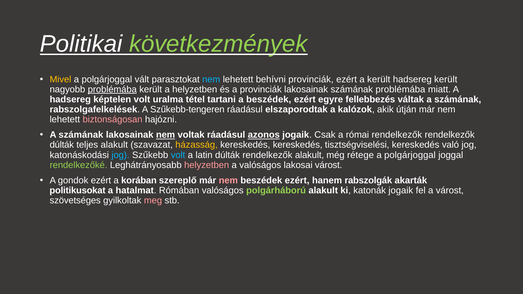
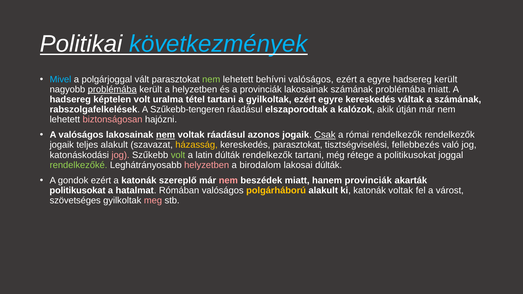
következmények colour: light green -> light blue (218, 44)
Mivel colour: yellow -> light blue (60, 79)
nem colour: light blue -> light green (211, 79)
behívni provinciák: provinciák -> valóságos (311, 79)
a került: került -> egyre (379, 79)
a beszédek: beszédek -> gyilkoltak (269, 99)
egyre fellebbezés: fellebbezés -> kereskedés (370, 99)
számának: számának -> valóságos (81, 135)
azonos underline: present -> none (264, 135)
Csak underline: none -> present (325, 135)
dúlták: dúlták -> jogaik (62, 145)
kereskedés kereskedés: kereskedés -> parasztokat (298, 145)
tisztségviselési kereskedés: kereskedés -> fellebbezés (416, 145)
jog colour: light blue -> pink (121, 155)
volt colour: light blue -> light green (178, 155)
rendelkezők alakult: alakult -> tartani (309, 155)
polgárjoggal: polgárjoggal -> politikusokat (410, 155)
a valóságos: valóságos -> birodalom (260, 165)
lakosai várost: várost -> dúlták (329, 165)
a korában: korában -> katonák (139, 181)
ezért: ezért -> miatt (297, 181)
hanem rabszolgák: rabszolgák -> provinciák (368, 181)
polgárháború colour: light green -> yellow (276, 191)
katonák jogaik: jogaik -> voltak (401, 191)
